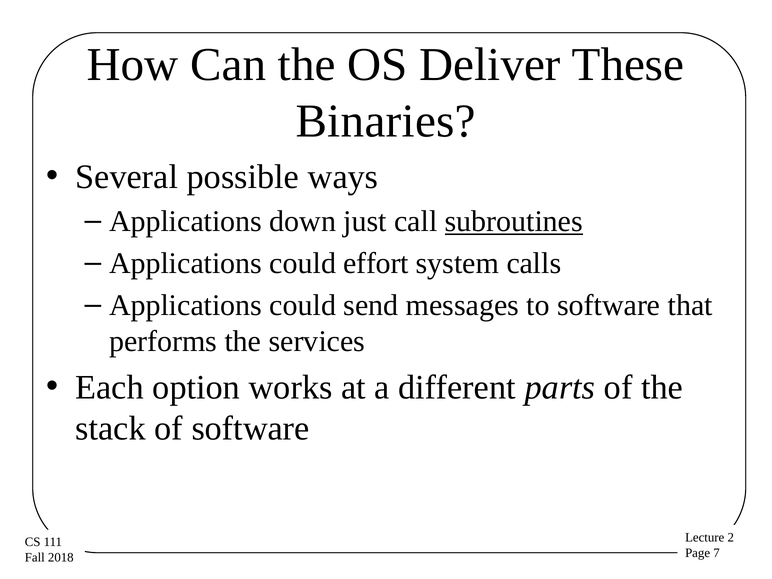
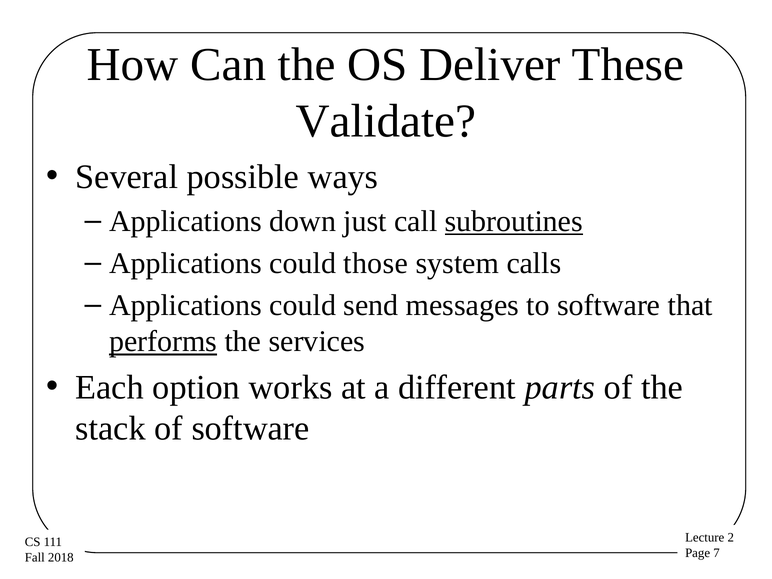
Binaries: Binaries -> Validate (386, 121)
effort: effort -> those (376, 263)
performs underline: none -> present (163, 341)
